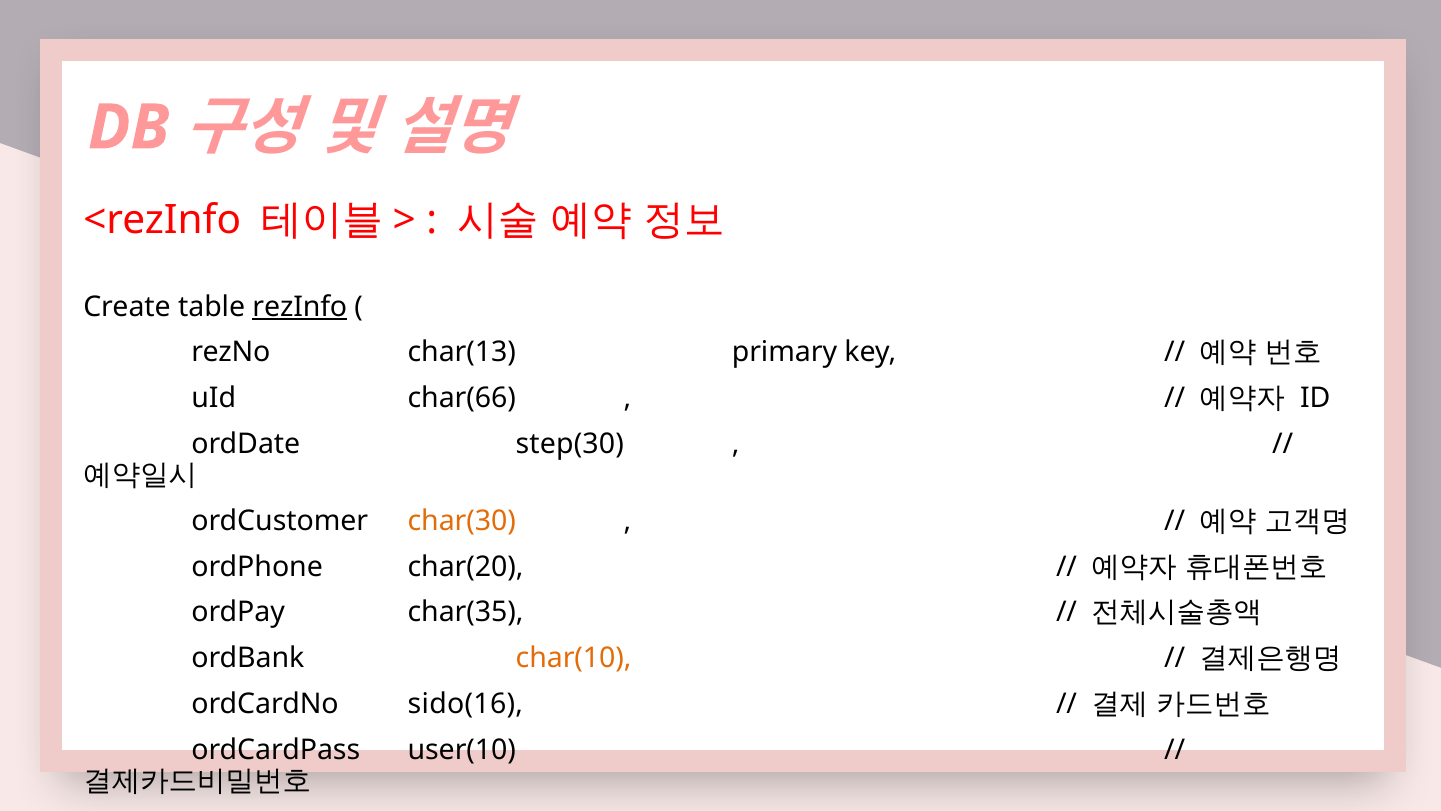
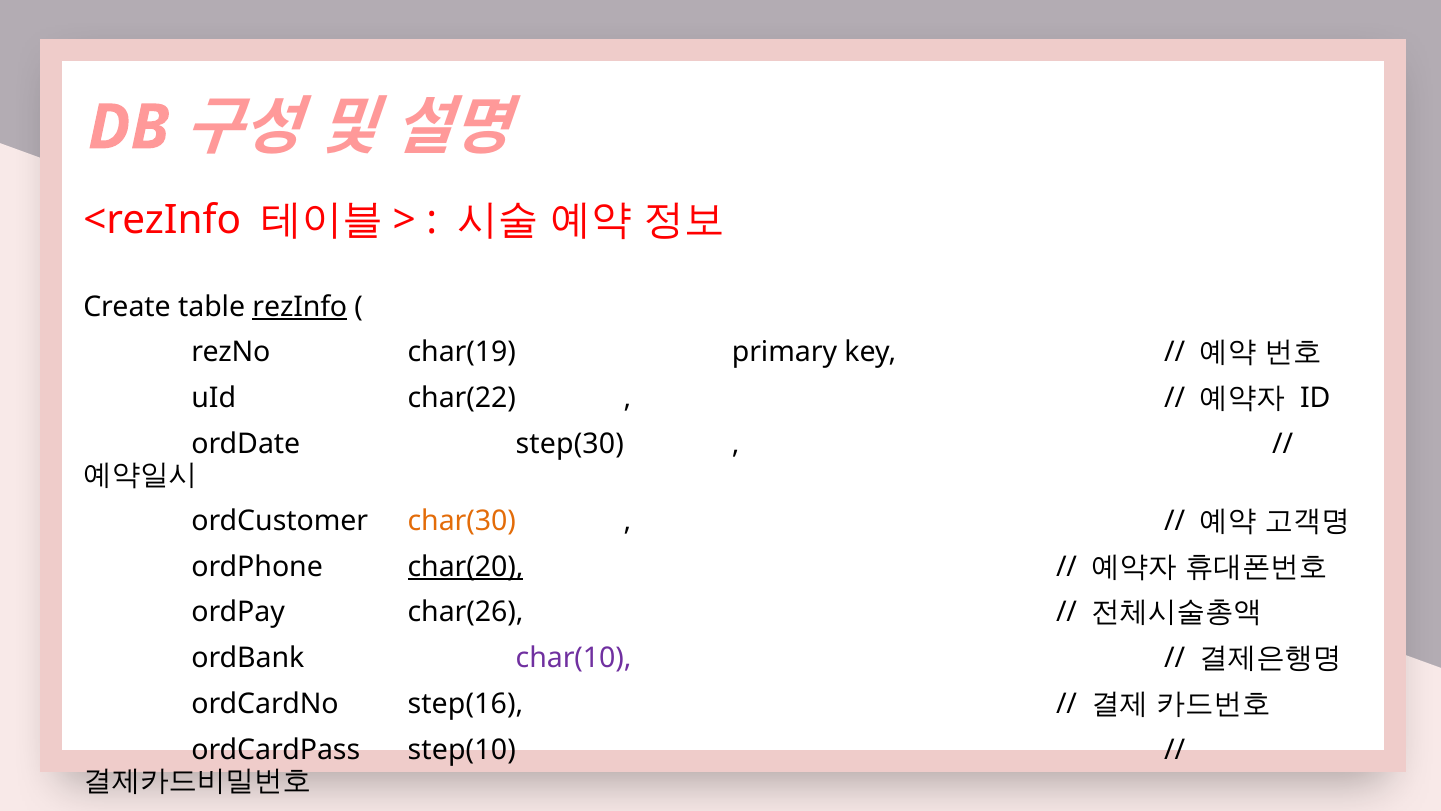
char(13: char(13 -> char(19 (462, 352)
char(66: char(66 -> char(22 (462, 398)
char(20 underline: none -> present (466, 566)
char(35: char(35 -> char(26 (466, 612)
char(10 colour: orange -> purple (574, 658)
sido(16: sido(16 -> step(16 (465, 704)
user(10: user(10 -> step(10 (462, 750)
